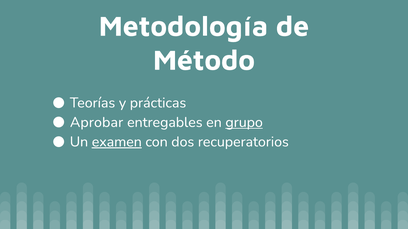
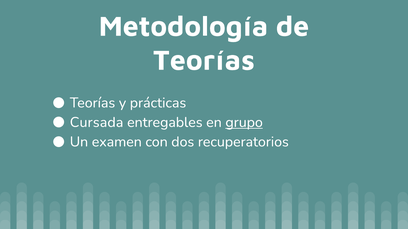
Método: Método -> Teorías (204, 61)
Aprobar: Aprobar -> Cursada (97, 123)
examen underline: present -> none (117, 142)
